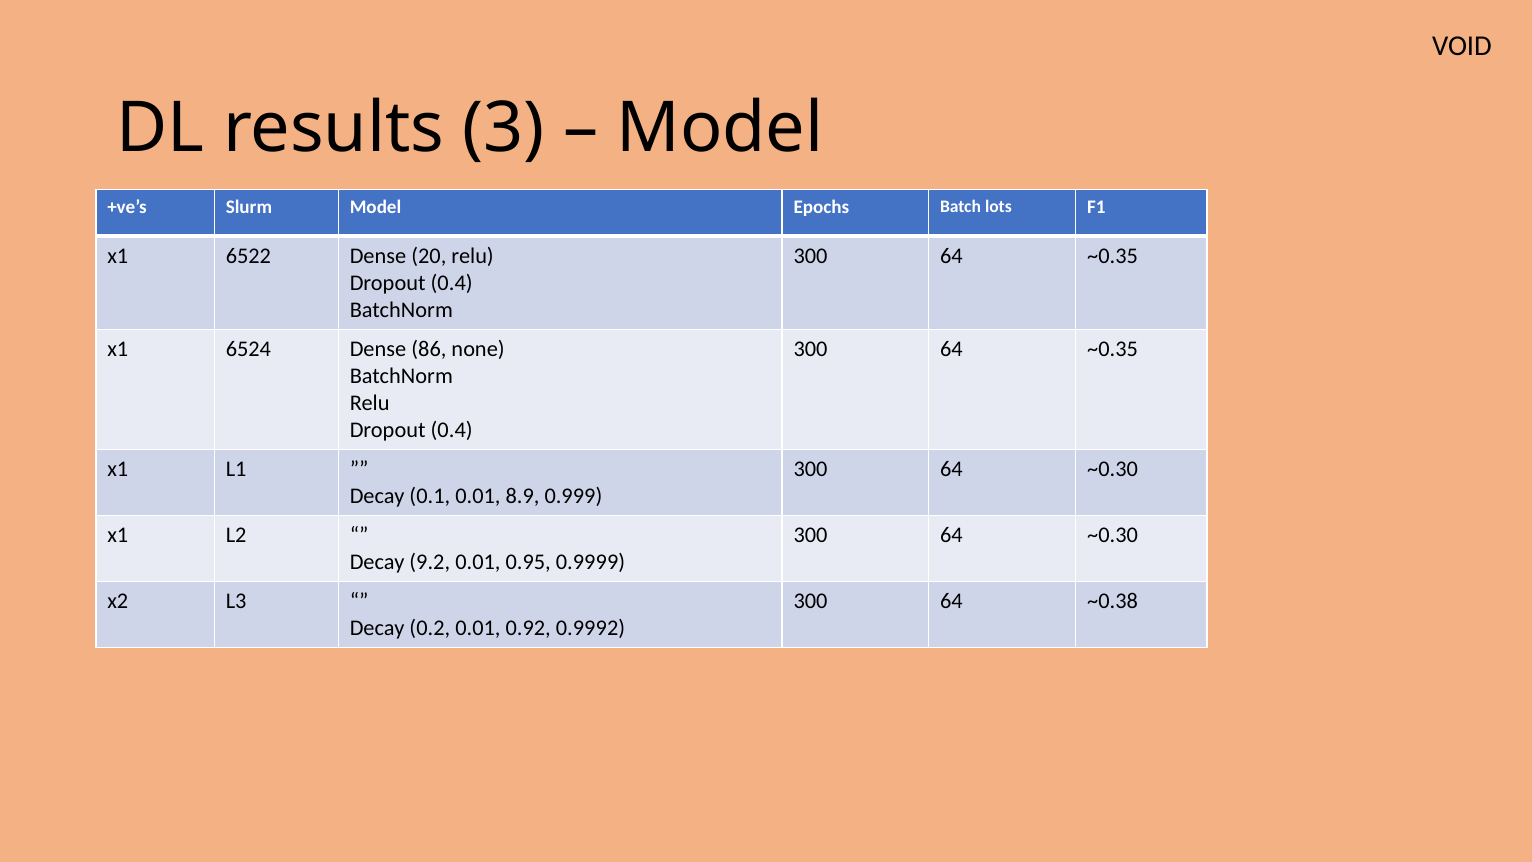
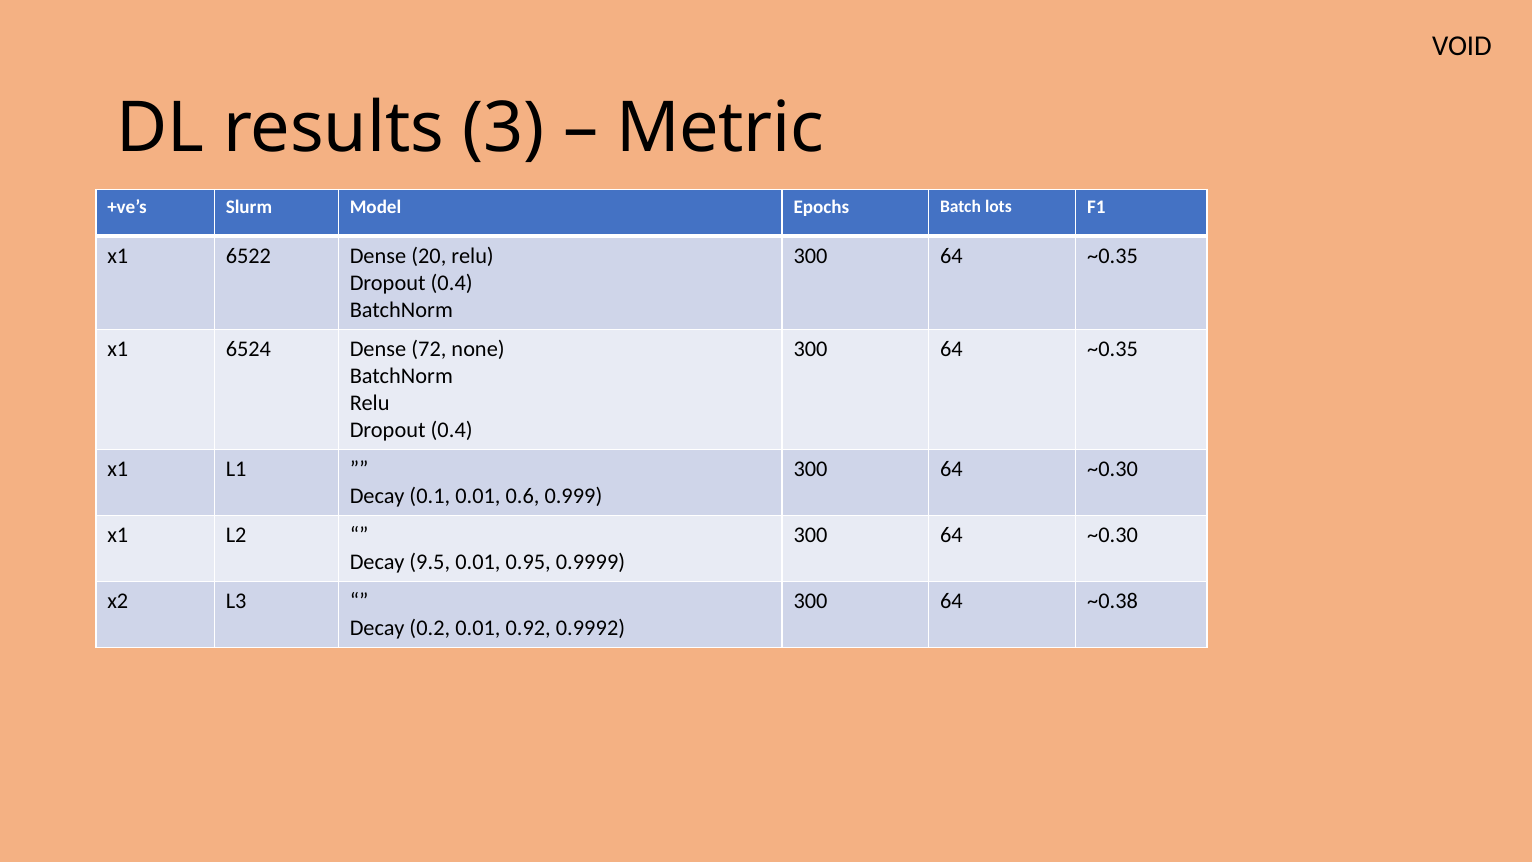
Model: Model -> Metric (720, 129)
86: 86 -> 72 (429, 349)
8.9: 8.9 -> 0.6 (523, 496)
9.2: 9.2 -> 9.5 (430, 562)
